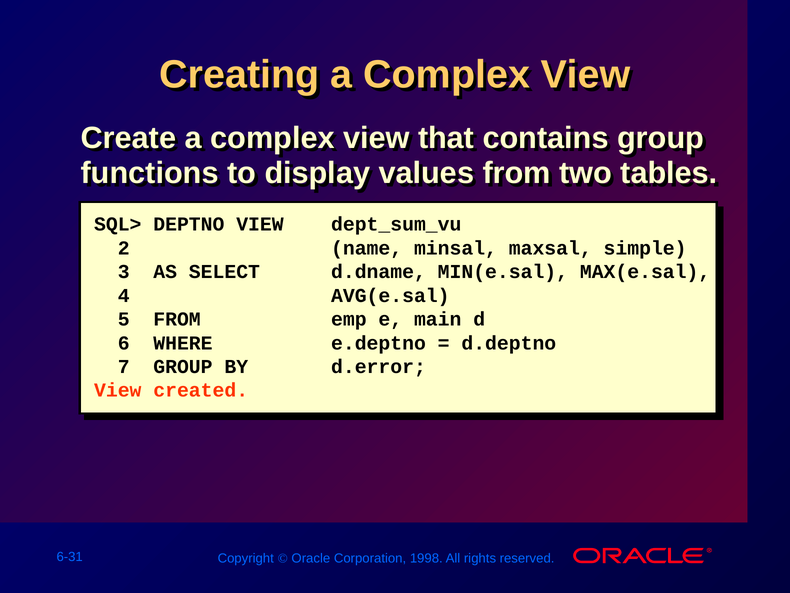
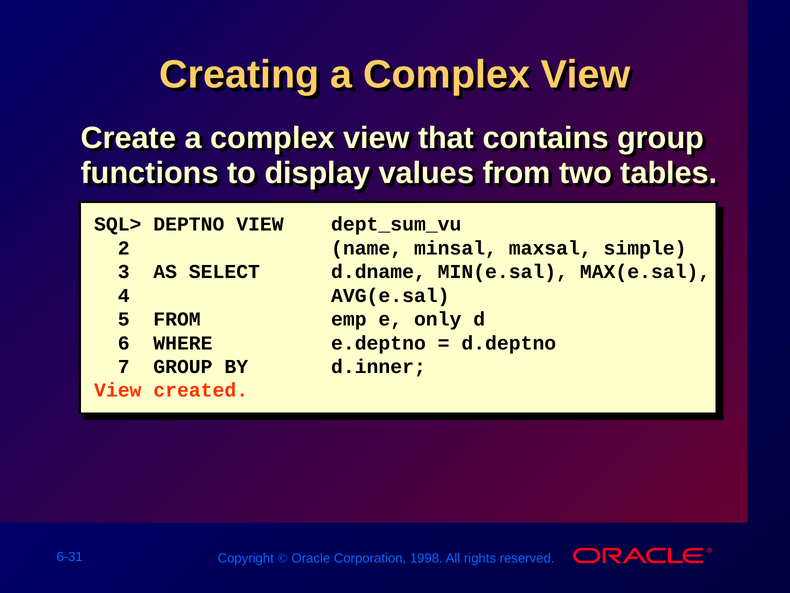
main: main -> only (438, 319)
d.error: d.error -> d.inner (378, 366)
